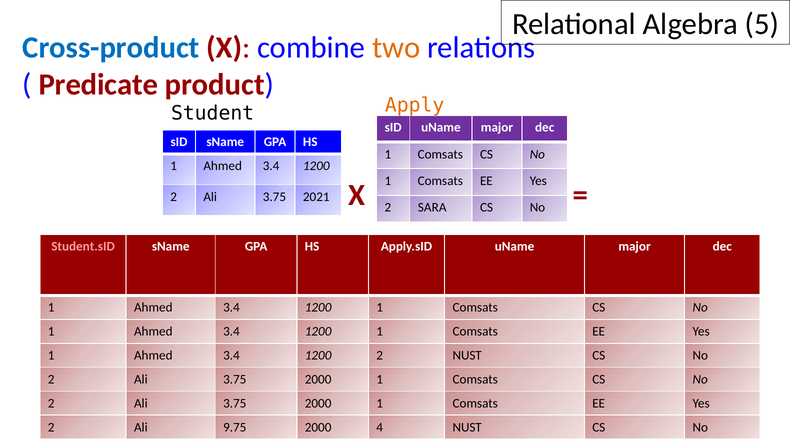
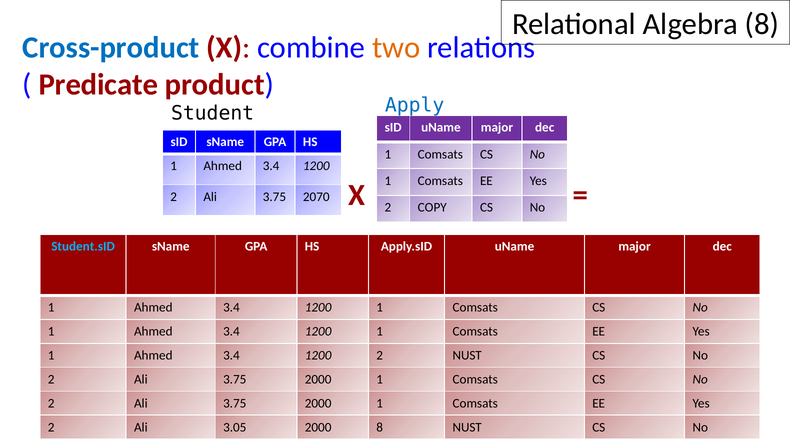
Algebra 5: 5 -> 8 (762, 24)
Apply colour: orange -> blue (415, 105)
2021: 2021 -> 2070 (316, 197)
SARA: SARA -> COPY (432, 208)
Student.sID colour: pink -> light blue (83, 247)
9.75: 9.75 -> 3.05 (235, 428)
2000 4: 4 -> 8 (380, 428)
